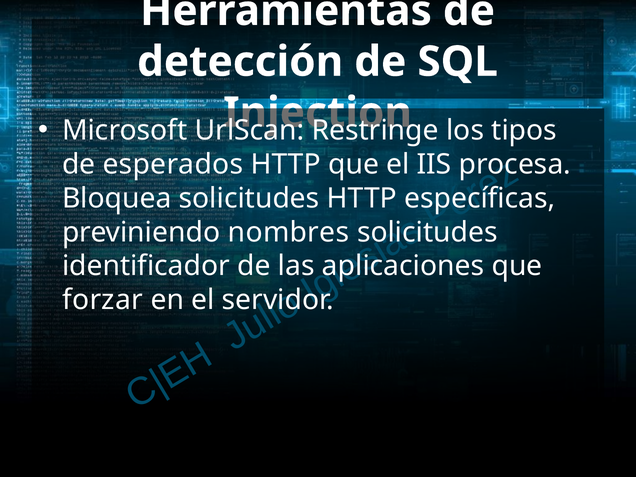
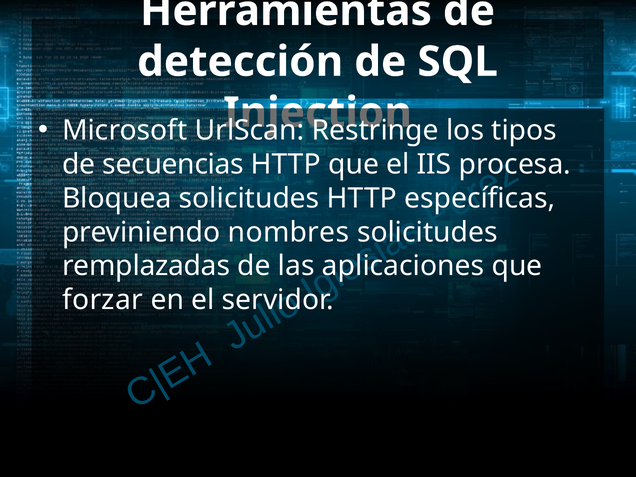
esperados: esperados -> secuencias (173, 164)
identificador: identificador -> remplazadas (146, 266)
